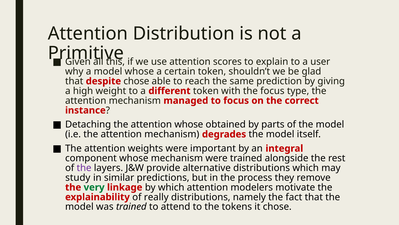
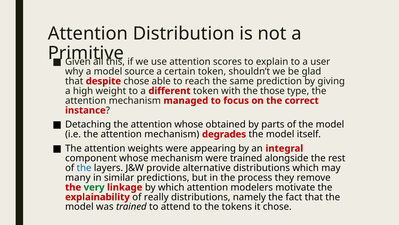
model whose: whose -> source (139, 71)
the focus: focus -> those (272, 91)
important: important -> appearing (213, 148)
the colour: purple -> blue (84, 168)
study: study -> many (78, 177)
